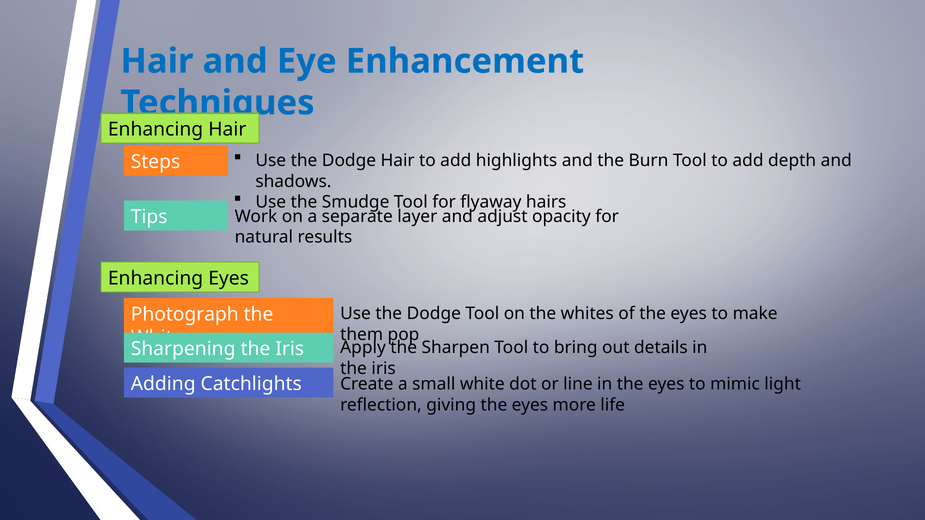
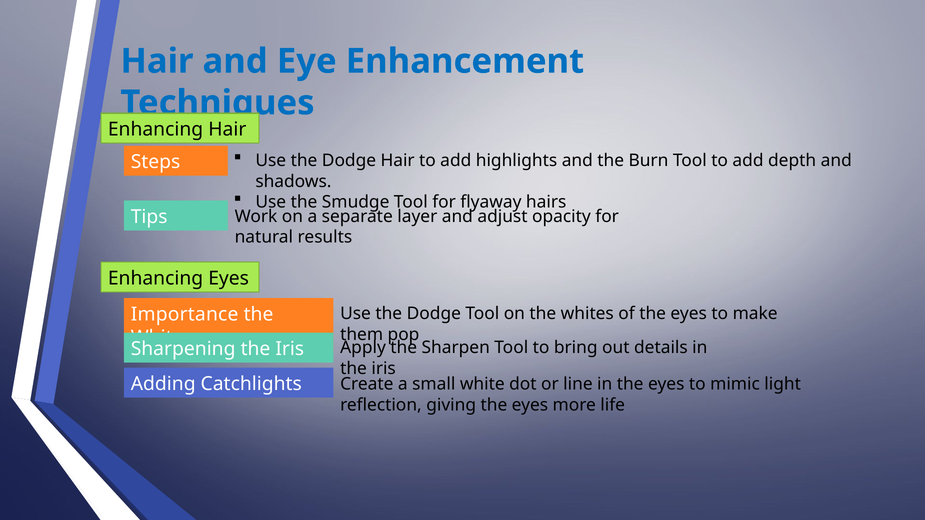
Photograph: Photograph -> Importance (185, 315)
